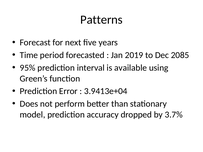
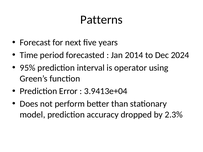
2019: 2019 -> 2014 (134, 55)
2085: 2085 -> 2024 (180, 55)
available: available -> operator (131, 68)
3.7%: 3.7% -> 2.3% (174, 115)
